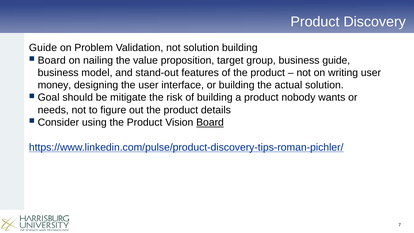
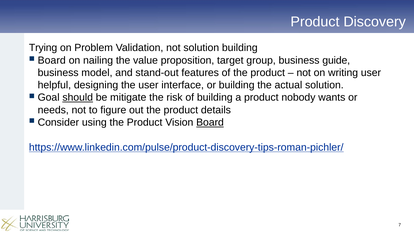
Guide: Guide -> Trying (43, 48)
money: money -> helpful (54, 85)
should underline: none -> present (78, 98)
